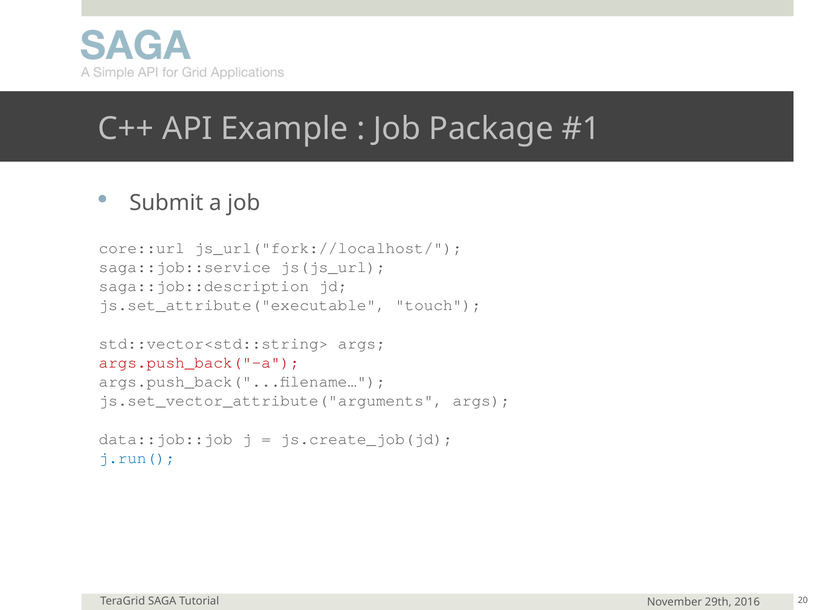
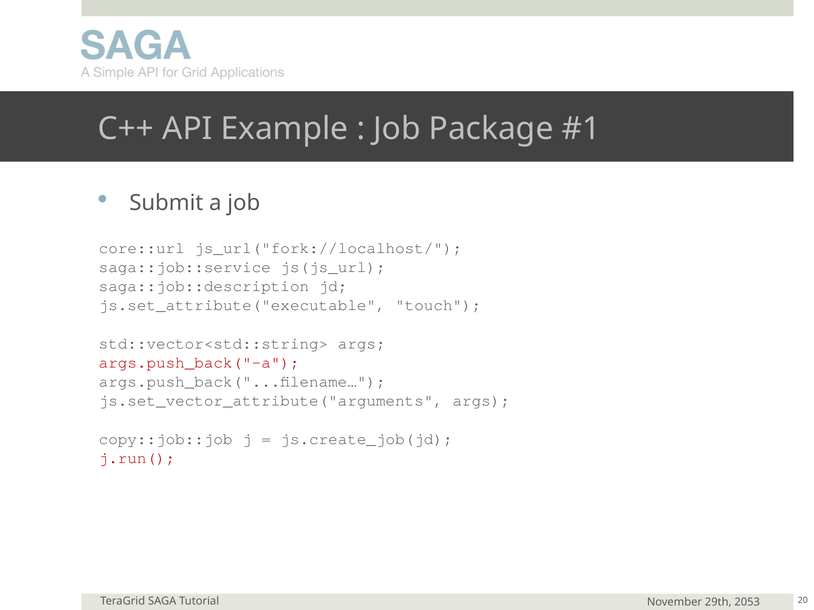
data::job::job: data::job::job -> copy::job::job (166, 439)
j.run( colour: blue -> red (137, 458)
2016: 2016 -> 2053 (747, 603)
